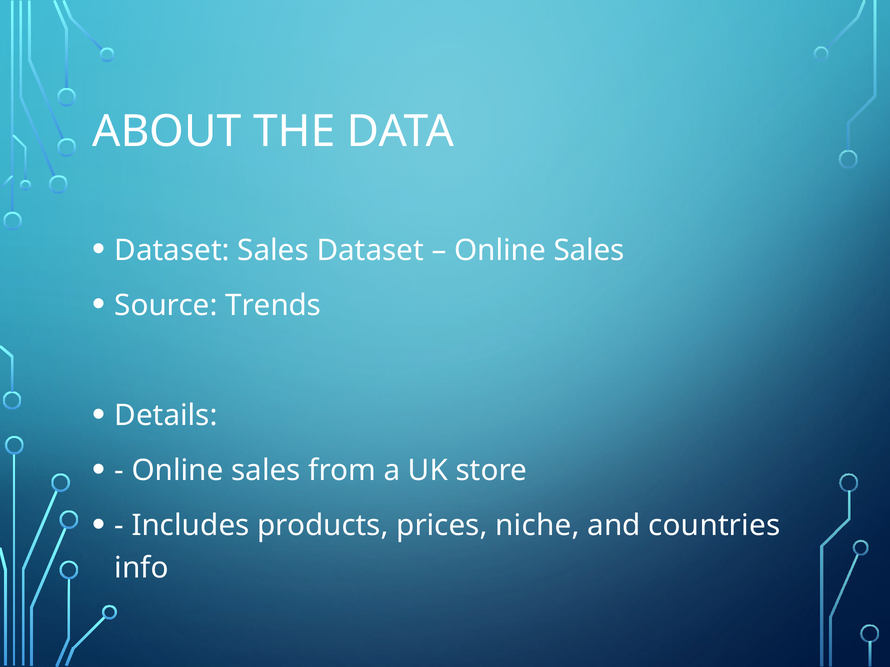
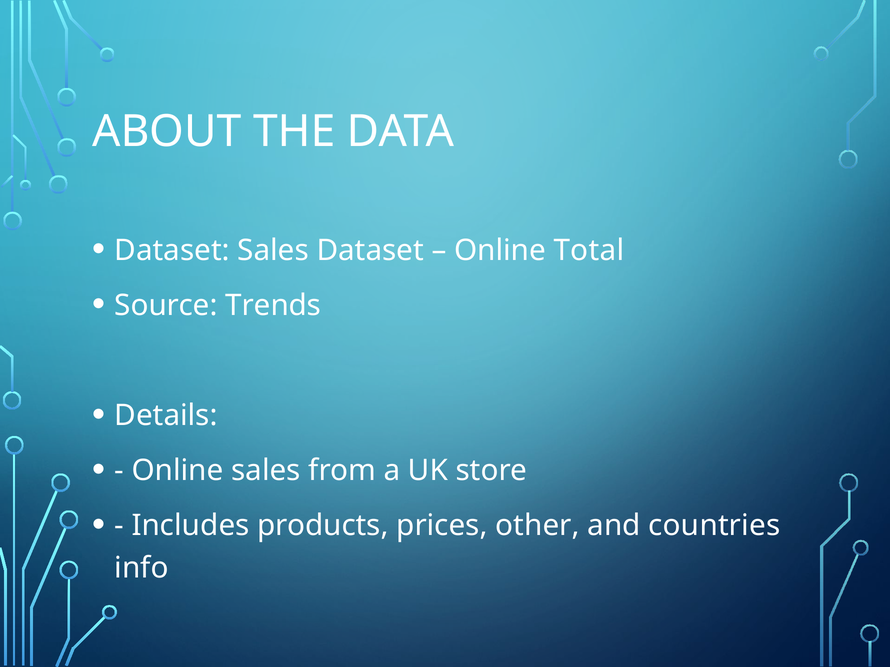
Sales: Sales -> Total (589, 250)
niche: niche -> other (537, 526)
